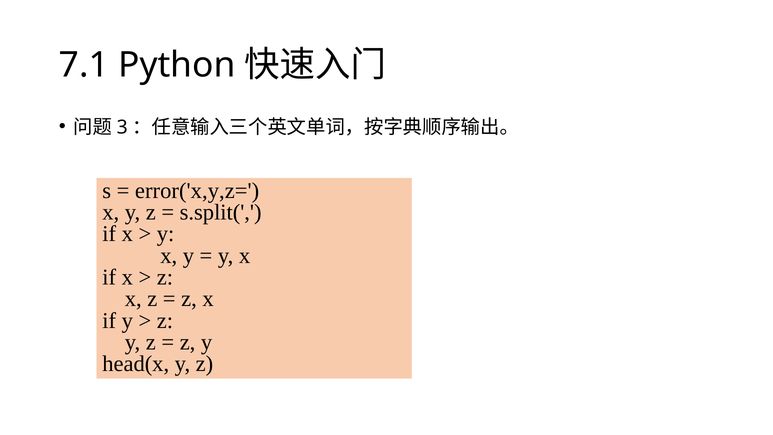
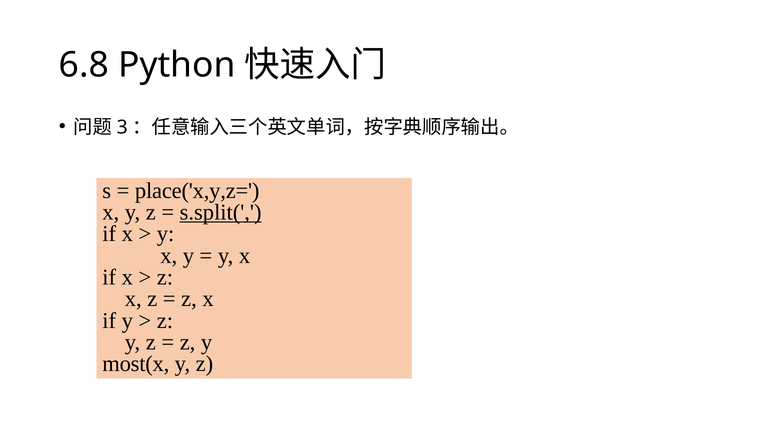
7.1: 7.1 -> 6.8 (84, 65)
error('x,y,z=: error('x,y,z= -> place('x,y,z= (197, 191)
s.split( underline: none -> present (221, 212)
head(x: head(x -> most(x (136, 364)
